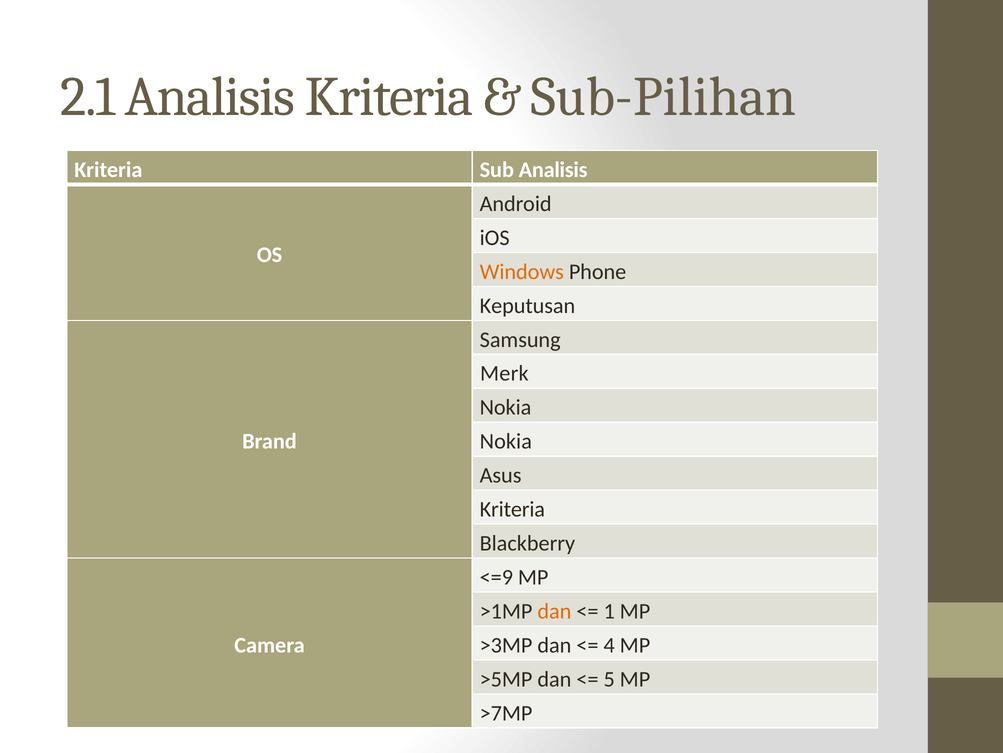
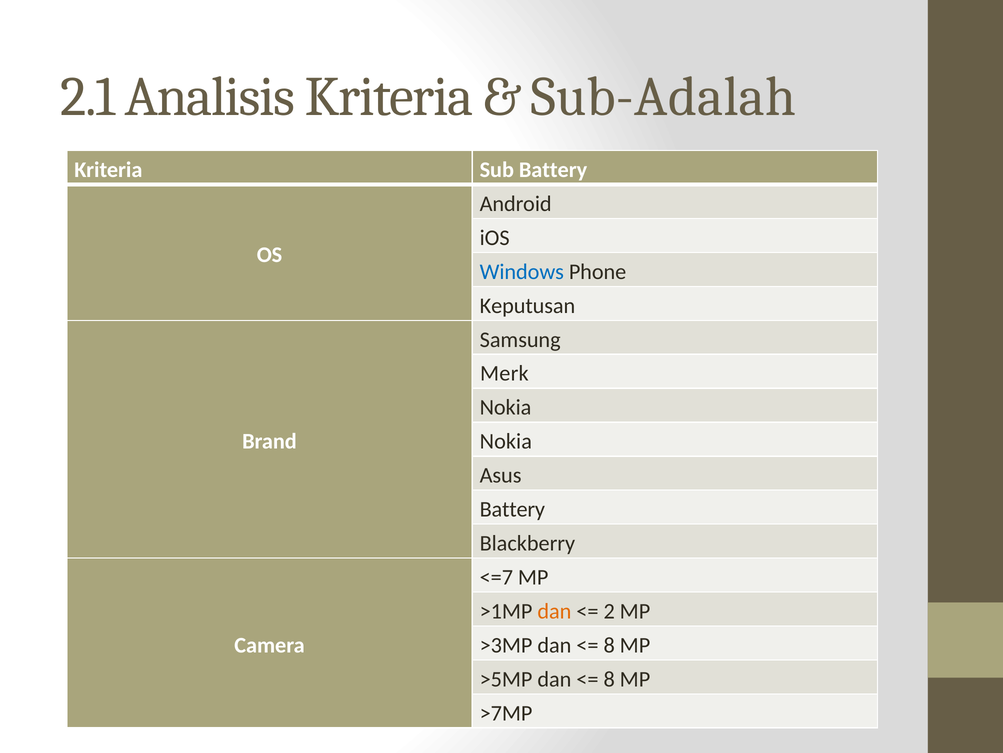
Sub-Pilihan: Sub-Pilihan -> Sub-Adalah (663, 97)
Sub Analisis: Analisis -> Battery (553, 170)
Windows colour: orange -> blue (522, 271)
Kriteria: Kriteria -> Battery (512, 509)
<=9: <=9 -> <=7 (496, 577)
1: 1 -> 2 (609, 611)
4: 4 -> 8 (609, 645)
5: 5 -> 8 (609, 679)
